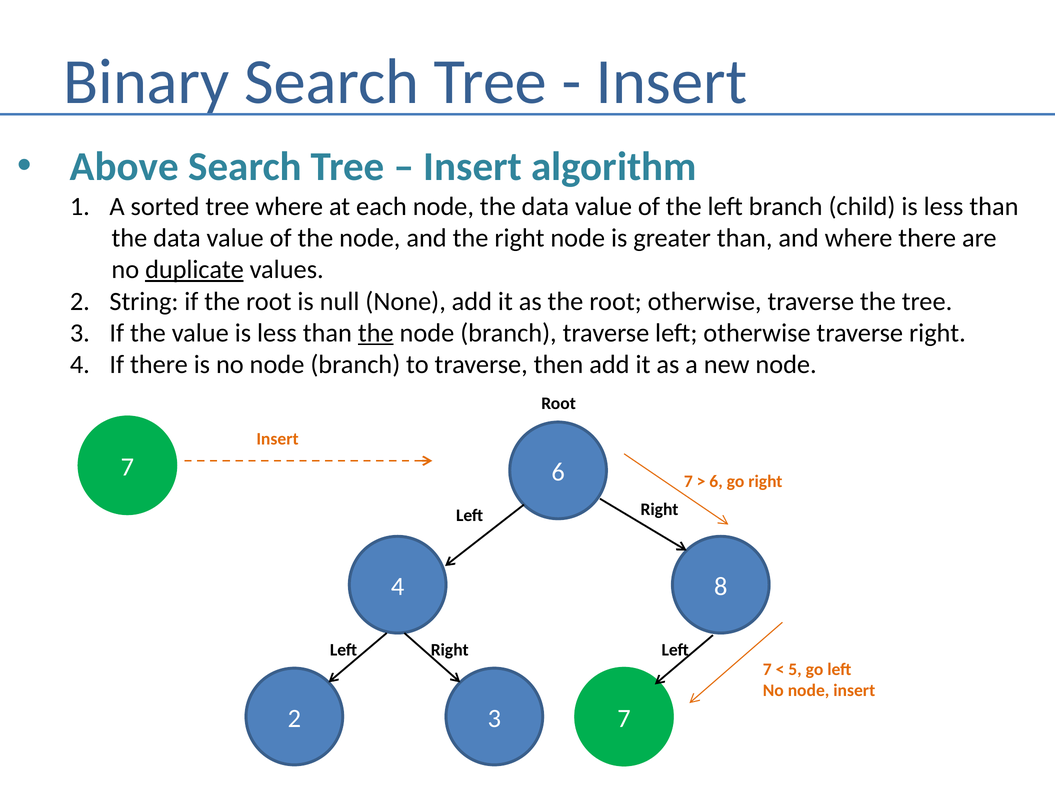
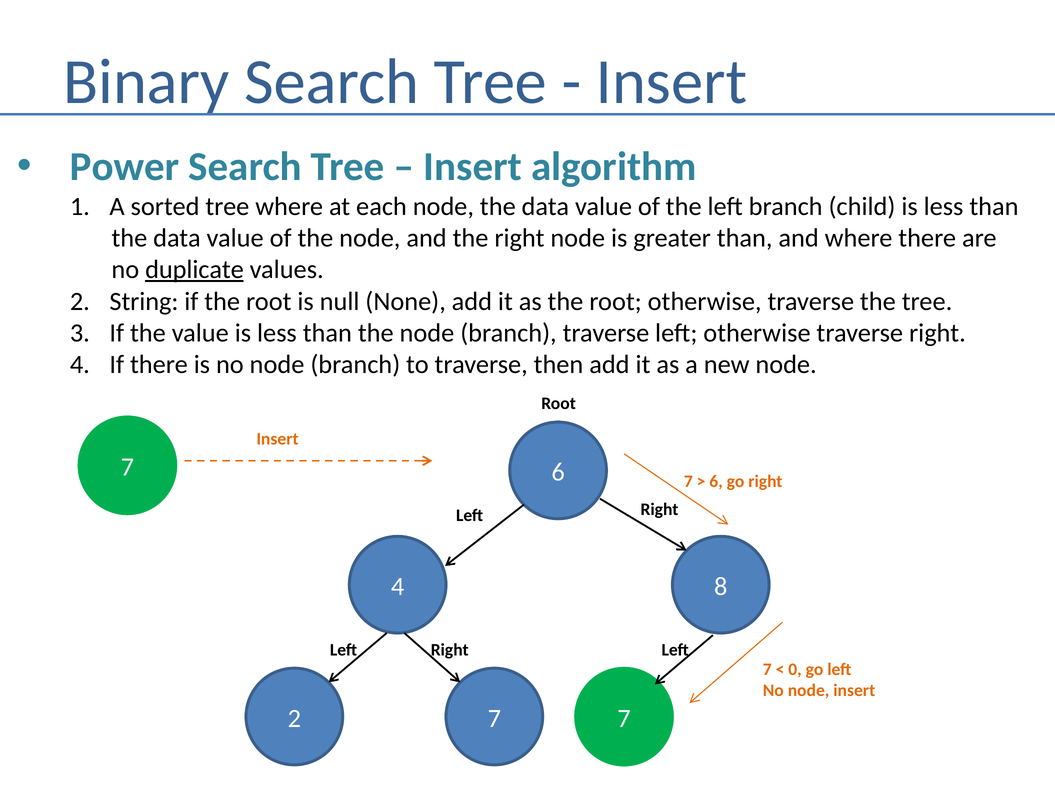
Above: Above -> Power (125, 167)
the underline: present -> none (376, 333)
5: 5 -> 0 (795, 670)
2 3: 3 -> 7 (494, 719)
